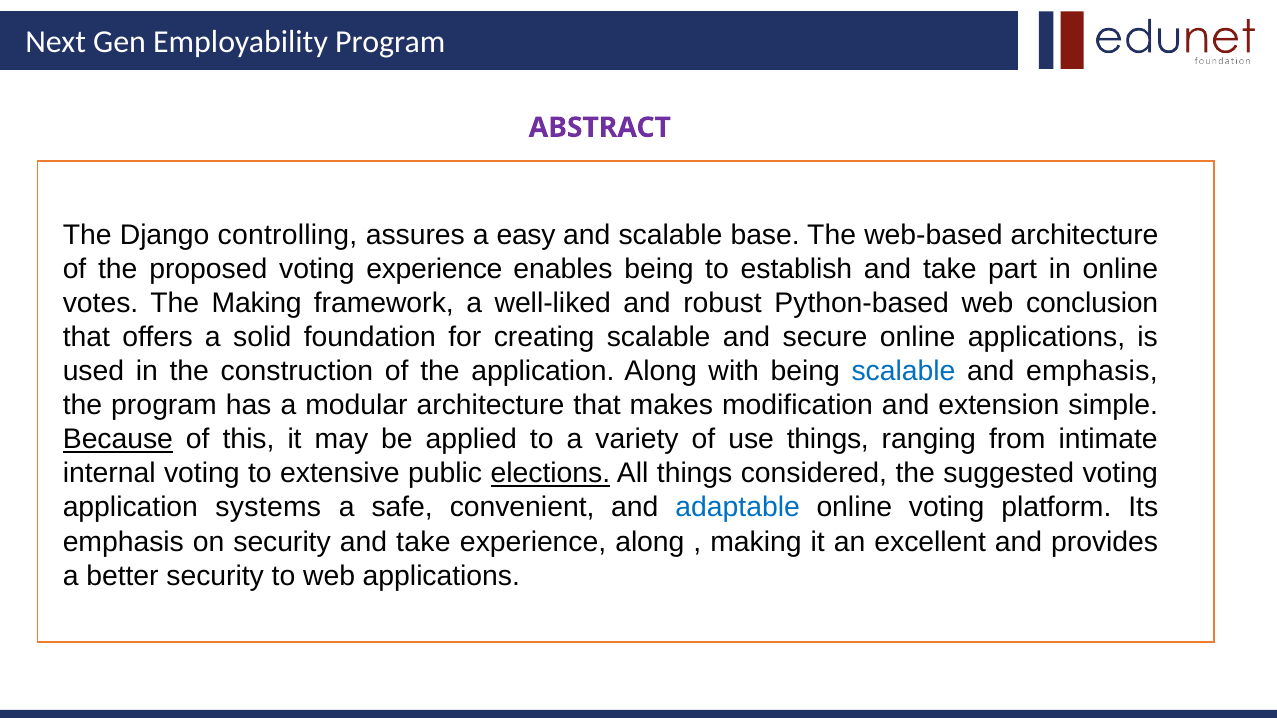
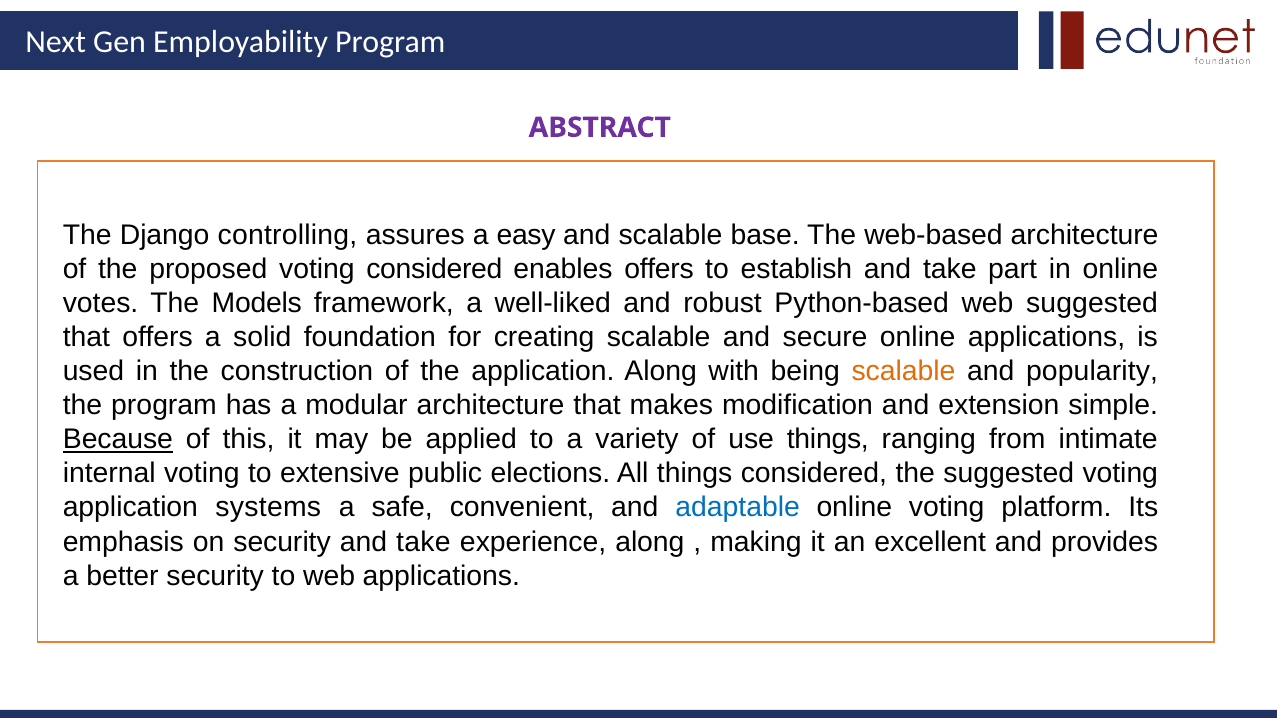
voting experience: experience -> considered (434, 270)
enables being: being -> offers (659, 270)
The Making: Making -> Models (257, 304)
web conclusion: conclusion -> suggested (1092, 304)
scalable colour: blue -> orange (903, 372)
and emphasis: emphasis -> popularity (1092, 372)
elections underline: present -> none (550, 474)
